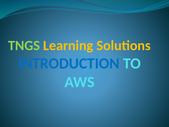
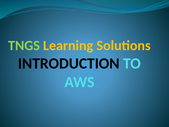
INTRODUCTION colour: blue -> black (69, 63)
